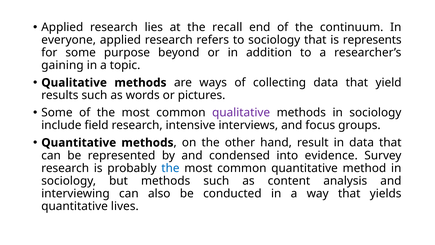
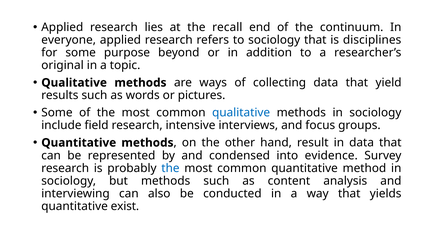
represents: represents -> disciplines (372, 40)
gaining: gaining -> original (63, 65)
qualitative colour: purple -> blue (241, 113)
lives: lives -> exist (125, 206)
